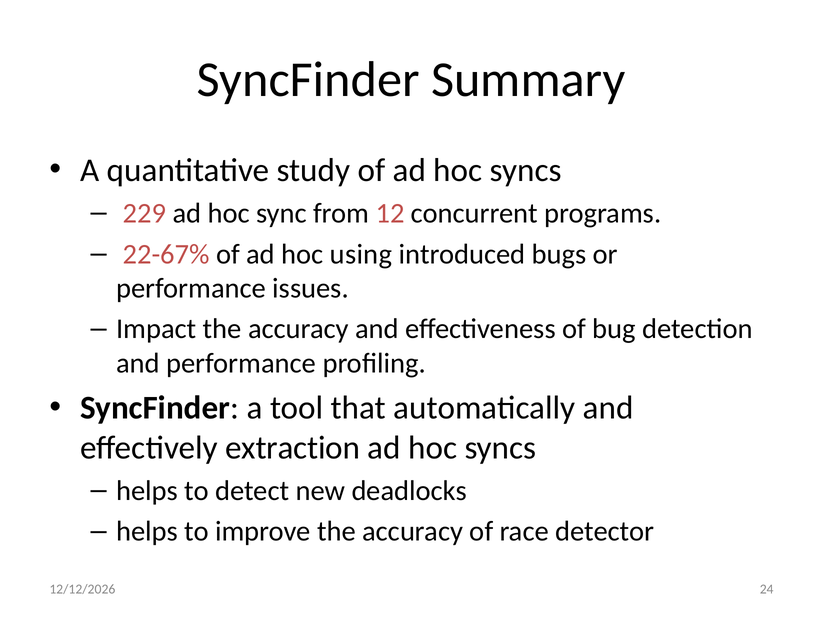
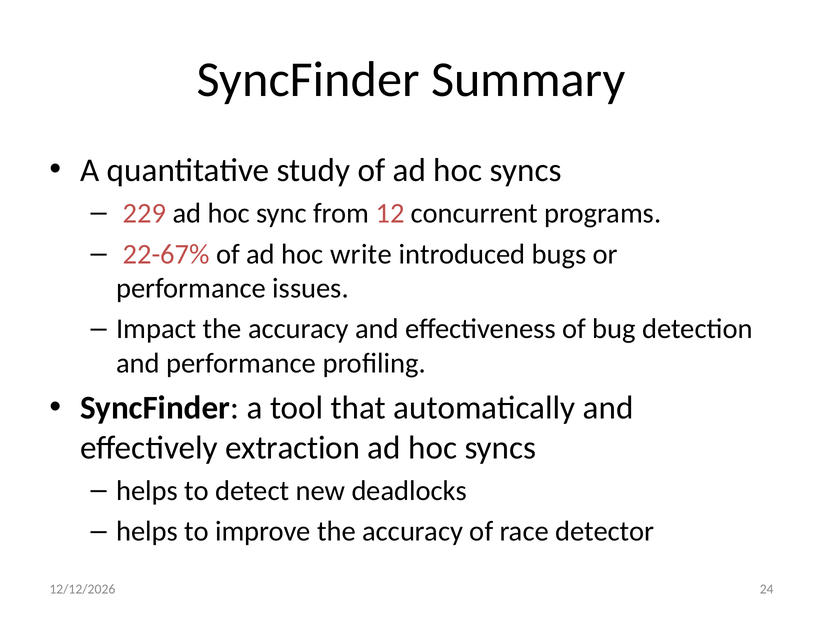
using: using -> write (361, 254)
